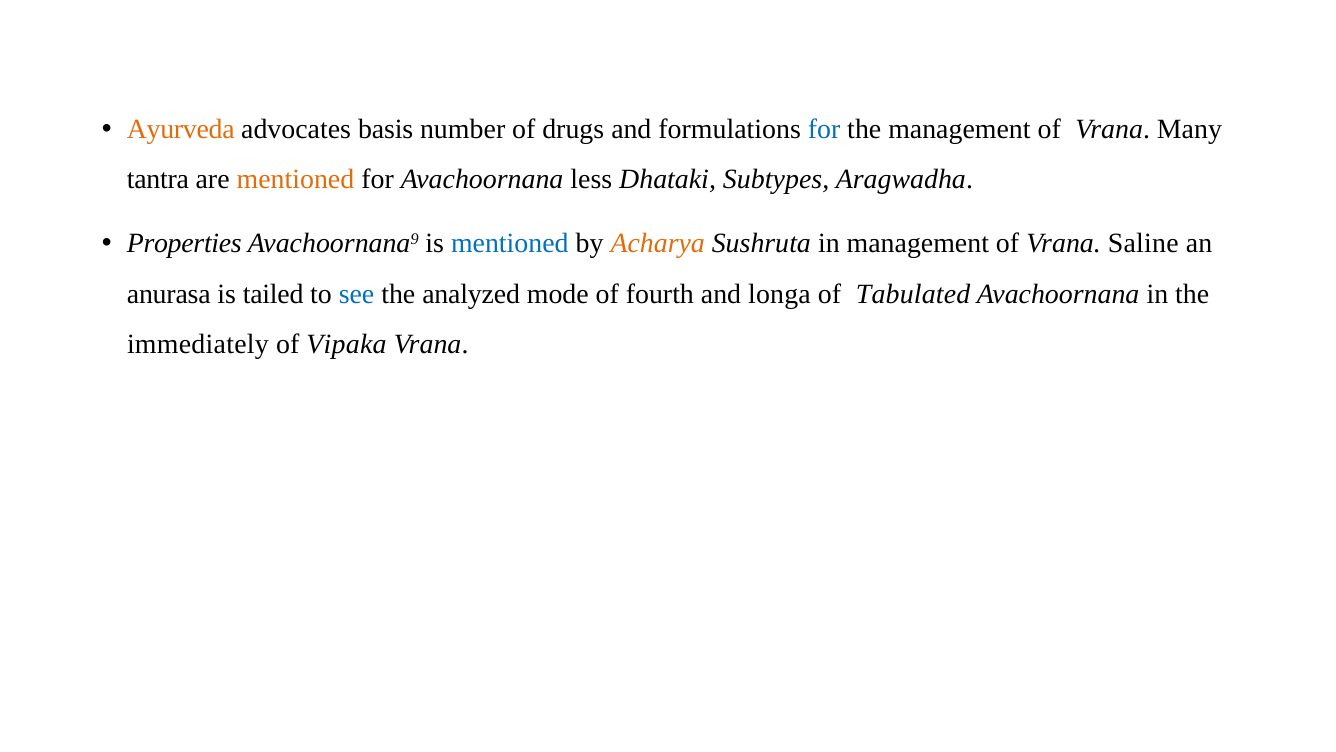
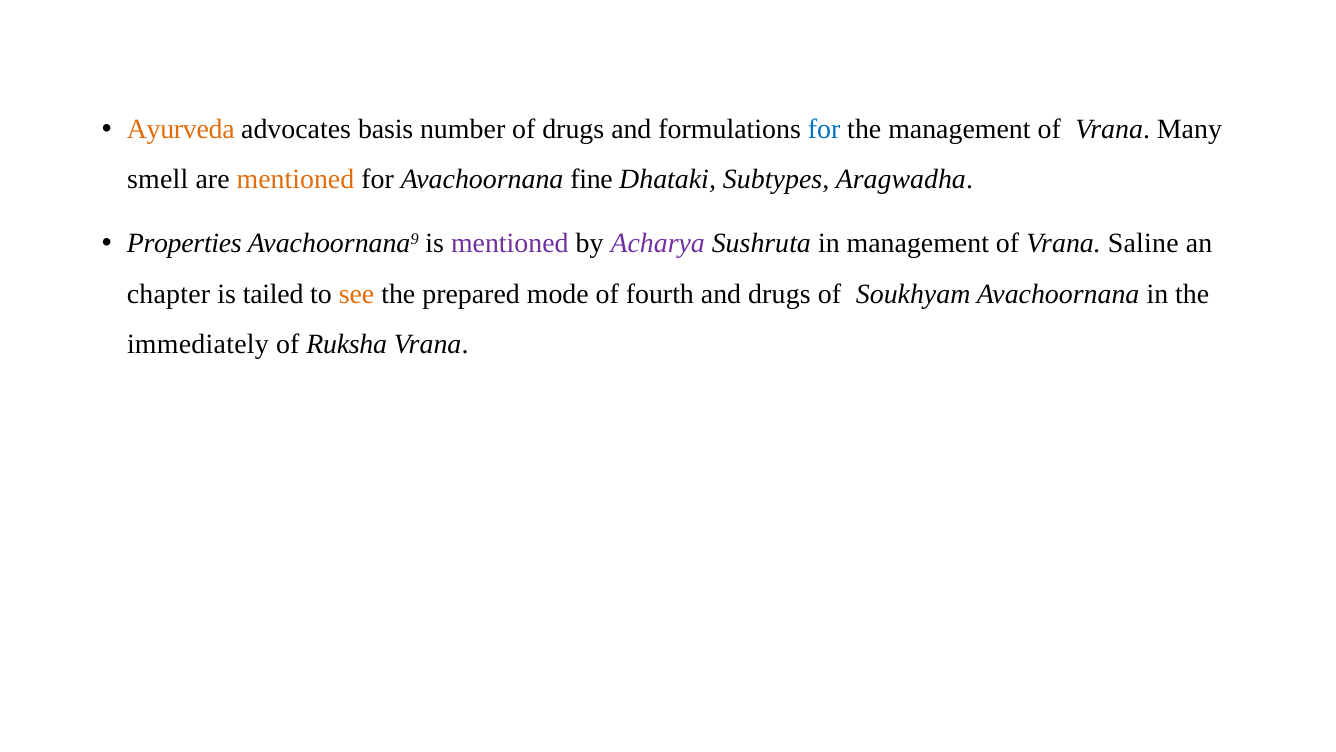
tantra: tantra -> smell (158, 180)
less: less -> fine (592, 180)
mentioned colour: blue -> purple (510, 244)
Acharya colour: orange -> purple (658, 244)
anurasa: anurasa -> chapter (169, 294)
see colour: blue -> orange (357, 294)
analyzed: analyzed -> prepared (471, 294)
and longa: longa -> drugs (779, 294)
Tabulated: Tabulated -> Soukhyam (913, 294)
Vipaka: Vipaka -> Ruksha (347, 344)
